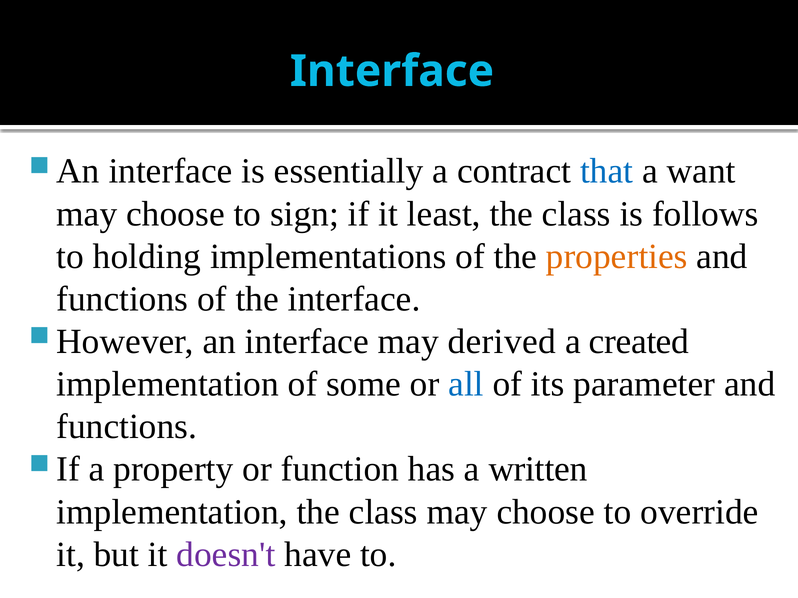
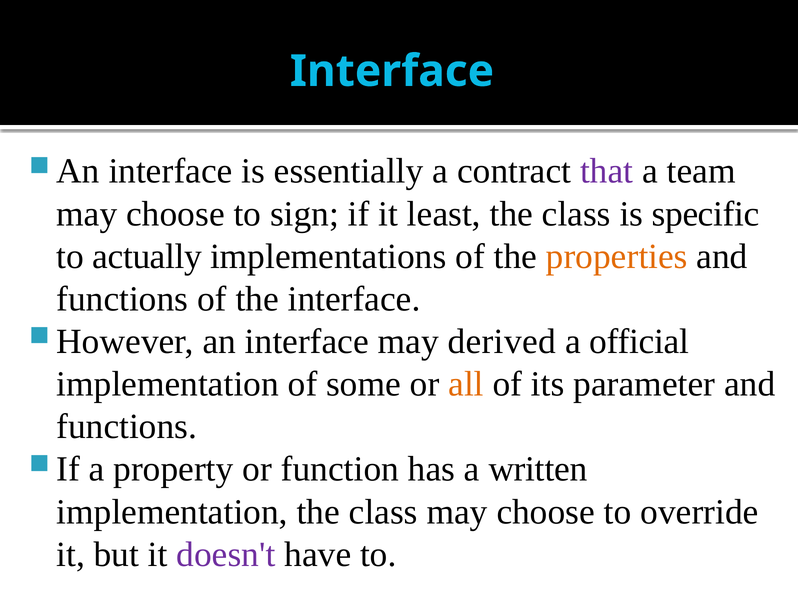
that colour: blue -> purple (607, 171)
want: want -> team (701, 171)
follows: follows -> specific (706, 214)
holding: holding -> actually (147, 257)
created: created -> official (639, 342)
all colour: blue -> orange (466, 384)
